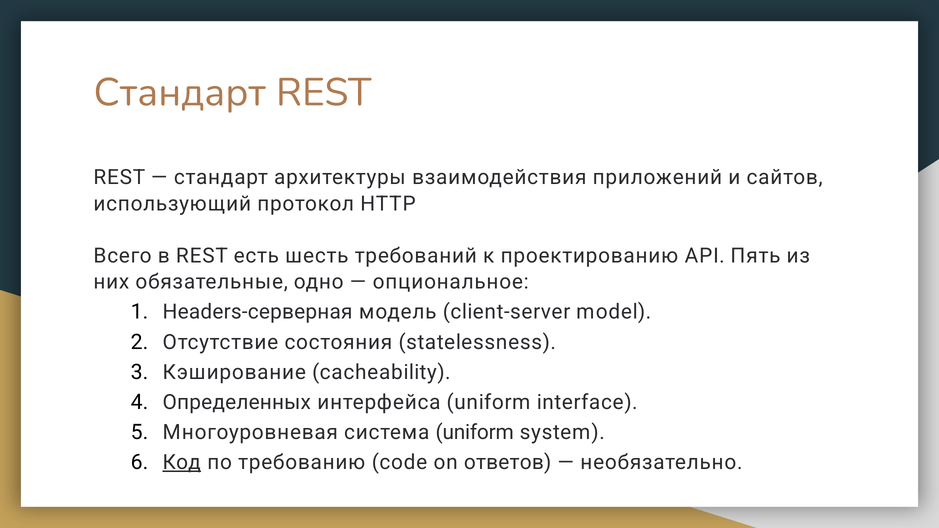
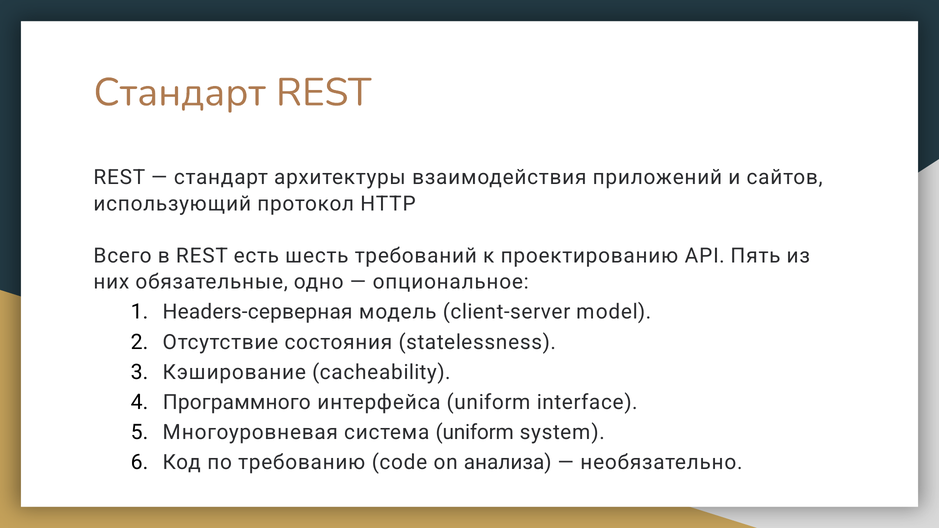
Определенных: Определенных -> Программного (237, 402)
Код underline: present -> none (182, 463)
ответов: ответов -> анализа (508, 463)
